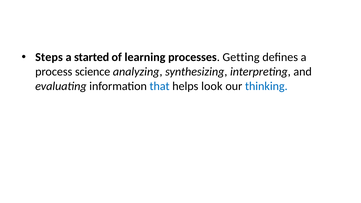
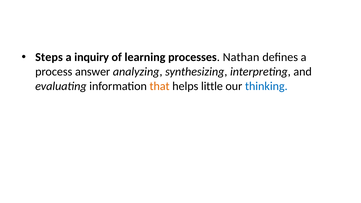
started: started -> inquiry (92, 57)
Getting: Getting -> Nathan (241, 57)
science: science -> answer (93, 72)
that colour: blue -> orange (160, 86)
look: look -> little (212, 86)
